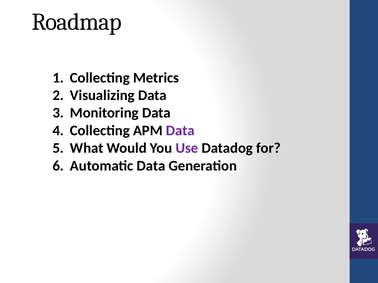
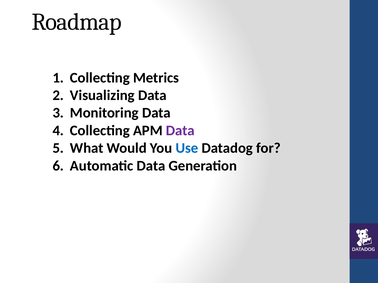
Use colour: purple -> blue (187, 148)
